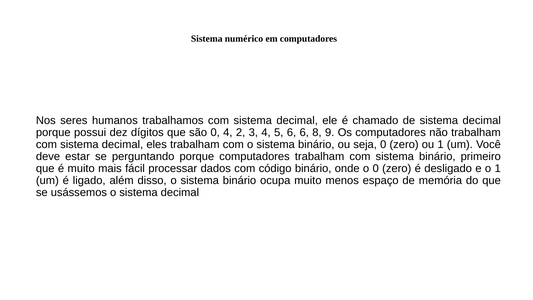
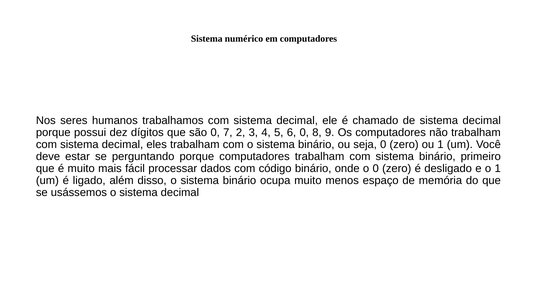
0 4: 4 -> 7 (228, 132)
6 6: 6 -> 0 (304, 132)
